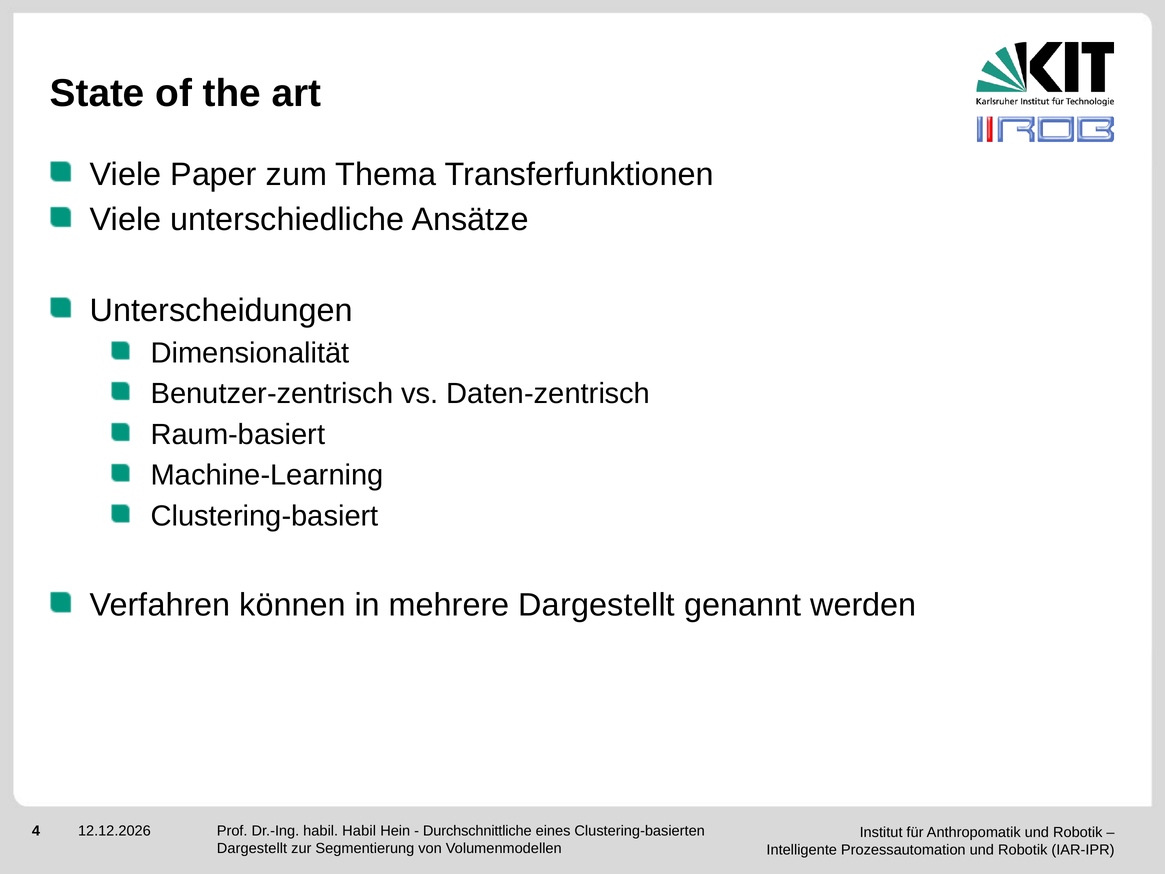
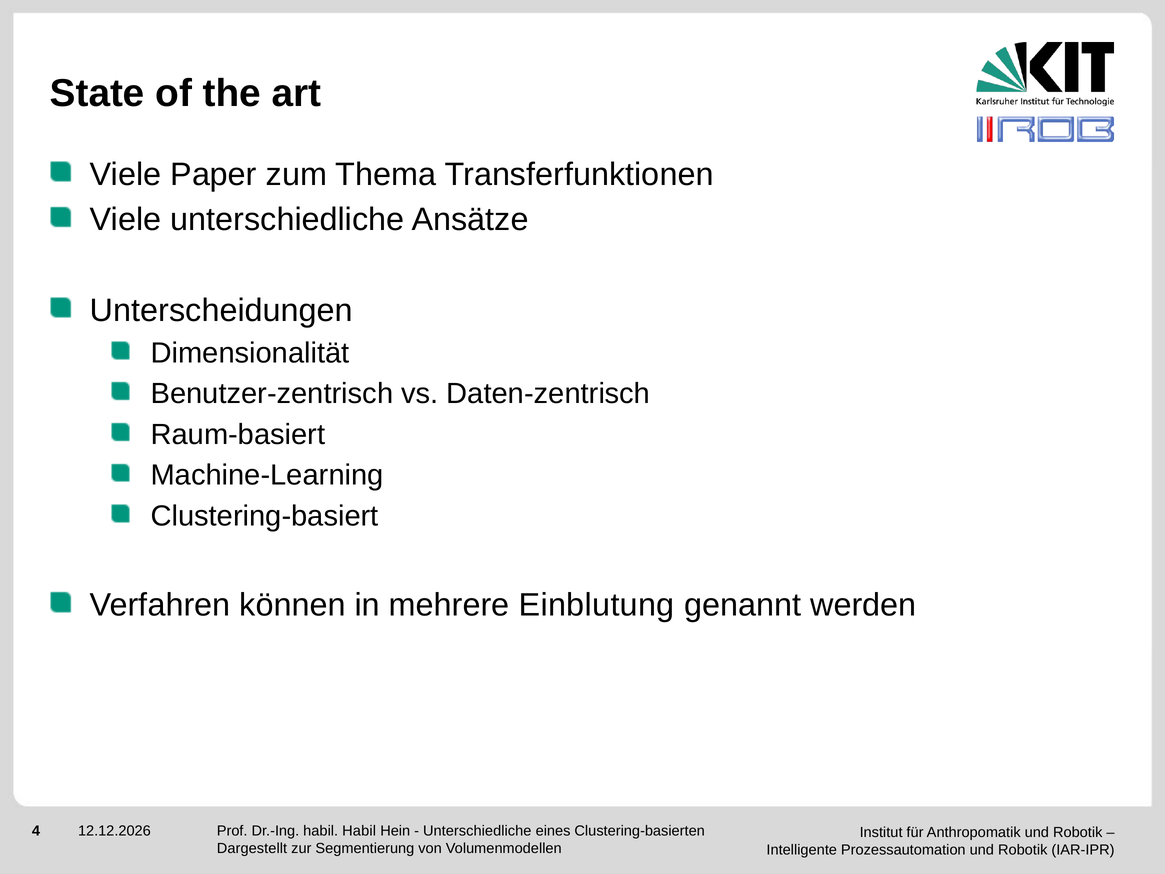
mehrere Dargestellt: Dargestellt -> Einblutung (597, 605)
Durchschnittliche: Durchschnittliche -> Unterschiedliche (477, 831)
